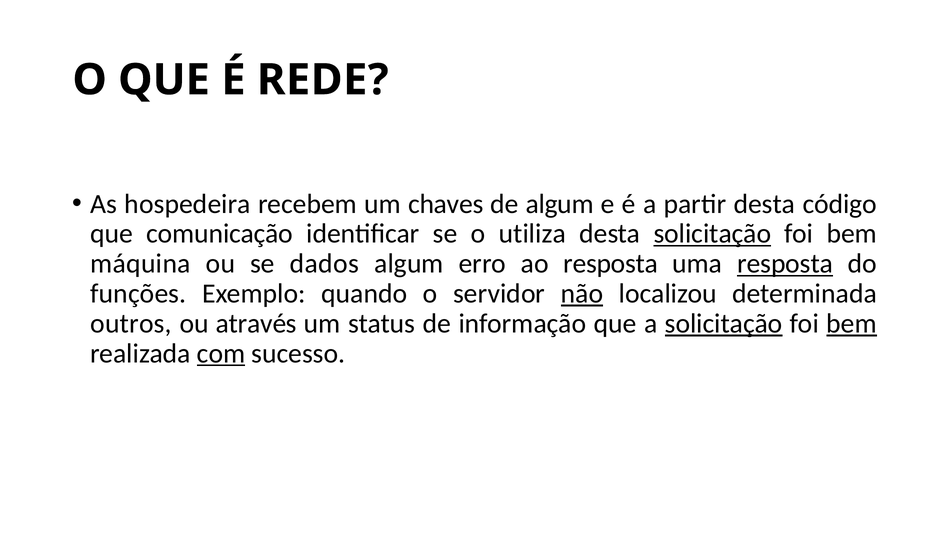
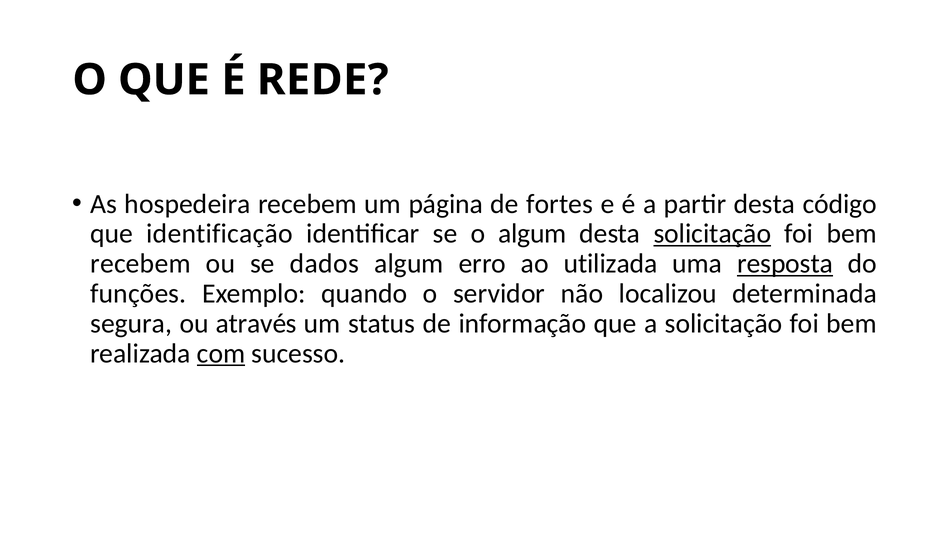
chaves: chaves -> página (446, 204)
de algum: algum -> fortes (560, 204)
comunicação: comunicação -> identificação (220, 234)
o utiliza: utiliza -> algum (532, 234)
máquina: máquina -> recebem (141, 263)
ao resposta: resposta -> utilizada (611, 263)
não underline: present -> none (582, 293)
outros: outros -> segura (131, 323)
solicitação underline: present -> none (724, 323)
bem underline: present -> none (852, 323)
